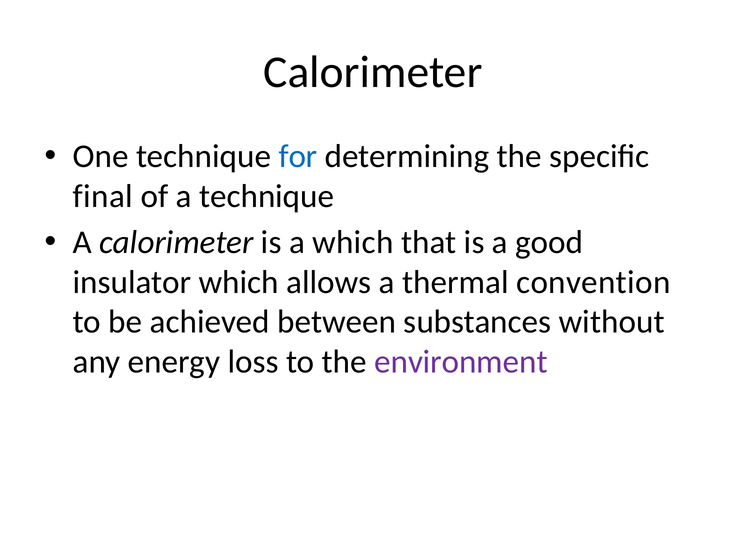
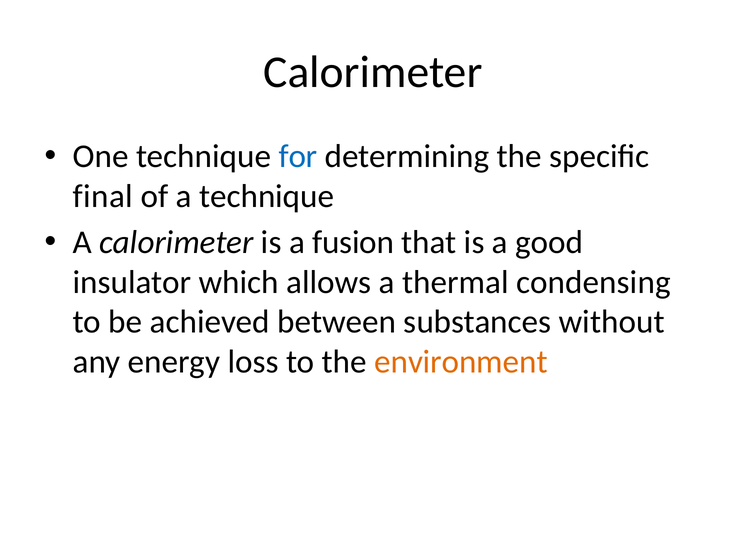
a which: which -> fusion (353, 243)
convention: convention -> condensing (593, 283)
environment colour: purple -> orange (461, 362)
